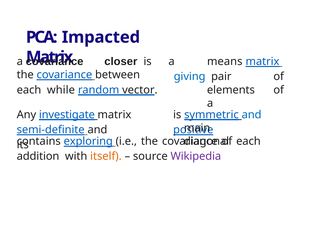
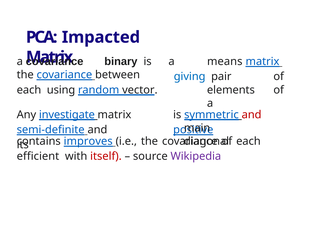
closer: closer -> binary (121, 61)
while: while -> using (61, 90)
and colour: blue -> red (252, 115)
exploring: exploring -> improves (88, 141)
addition: addition -> efficient (38, 156)
itself colour: orange -> red (106, 156)
